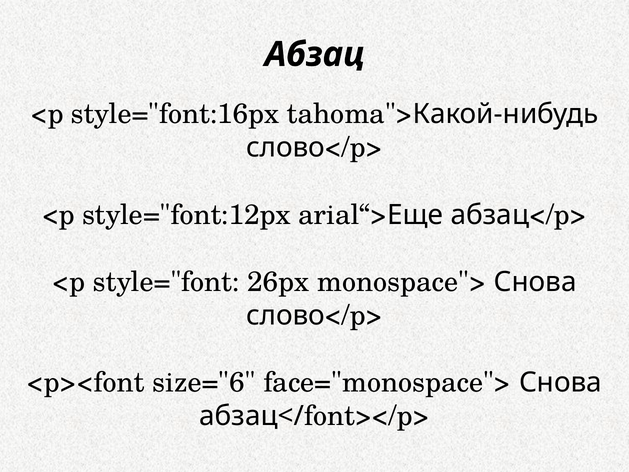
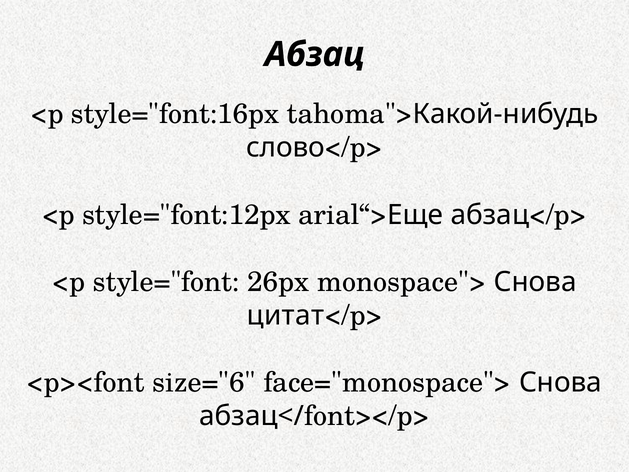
слово: слово -> цитат (285, 315)
